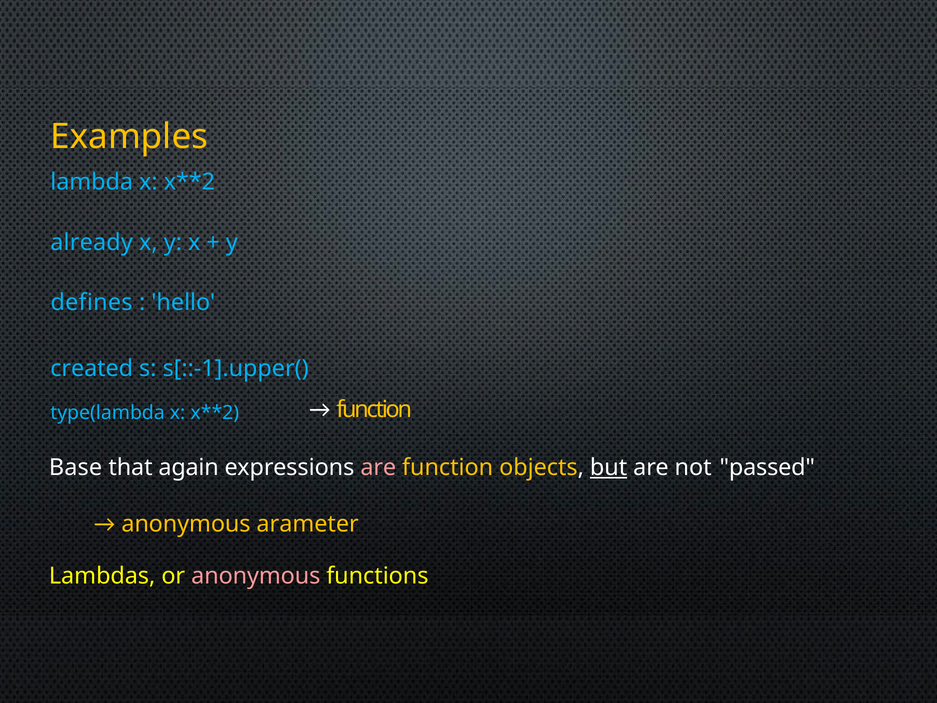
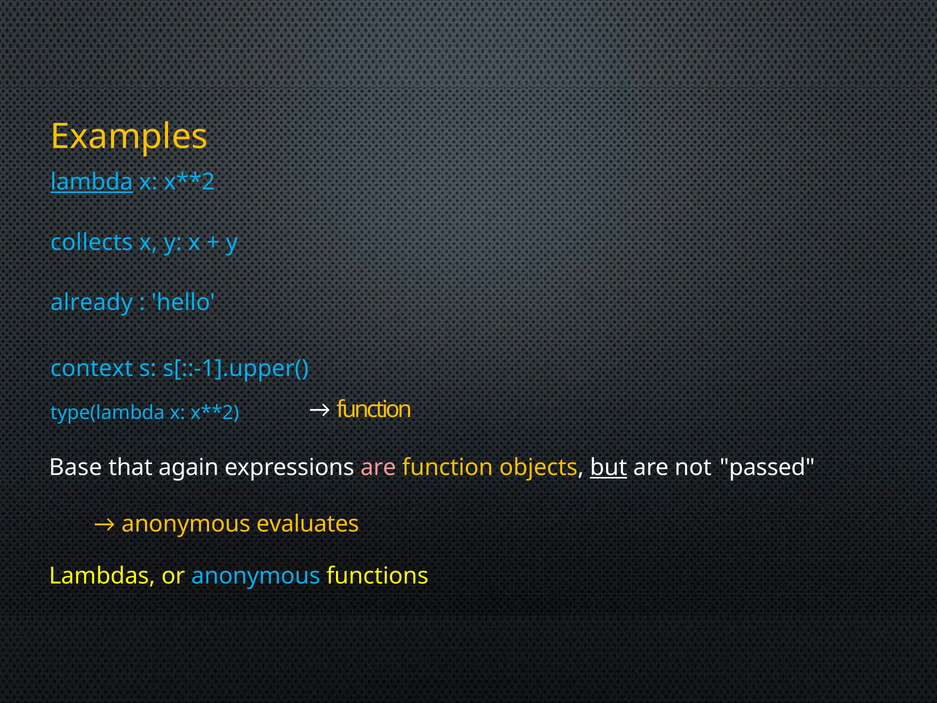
lambda underline: none -> present (92, 182)
already: already -> collects (92, 242)
defines: defines -> already (92, 302)
created: created -> context (92, 368)
arameter: arameter -> evaluates (308, 524)
anonymous colour: pink -> light blue (256, 576)
